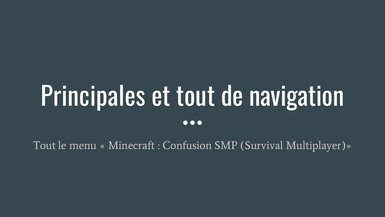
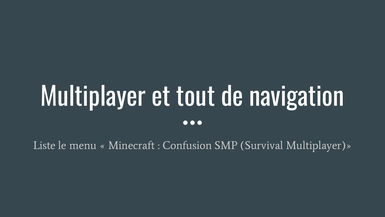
Principales: Principales -> Multiplayer (93, 97)
Tout: Tout -> Liste (44, 145)
